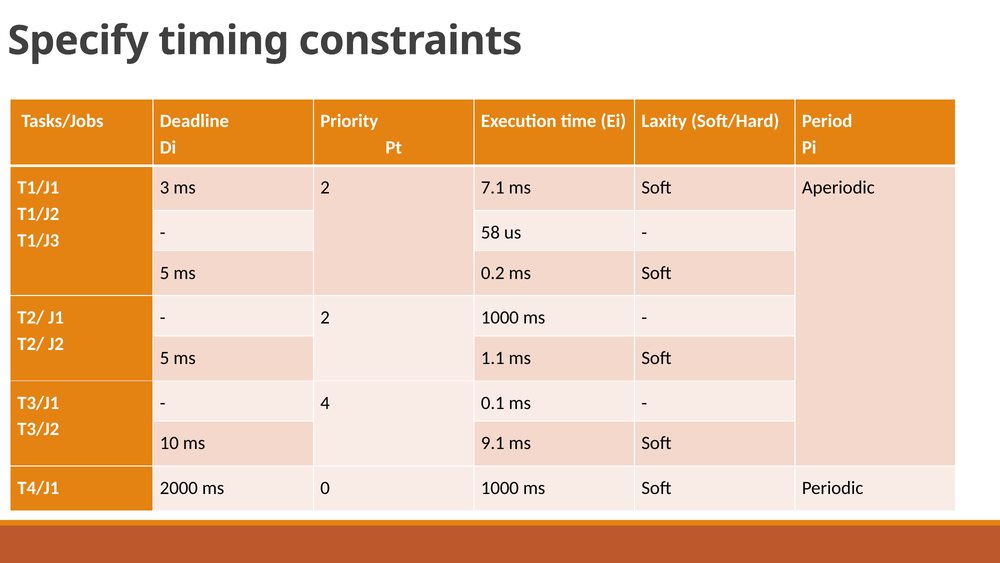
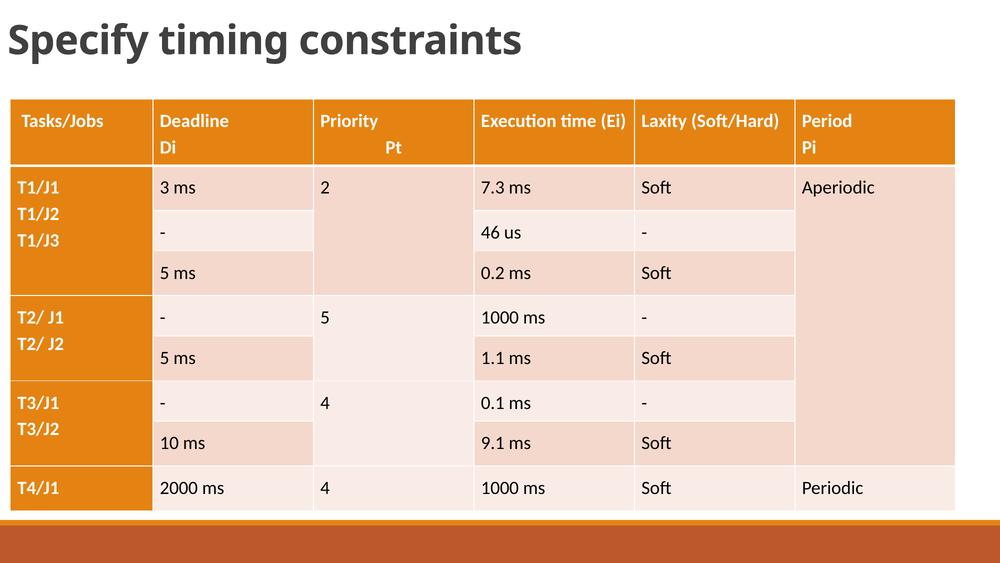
7.1: 7.1 -> 7.3 (493, 188)
58: 58 -> 46 (490, 232)
2: 2 -> 5 (325, 317)
ms 0: 0 -> 4 (325, 488)
